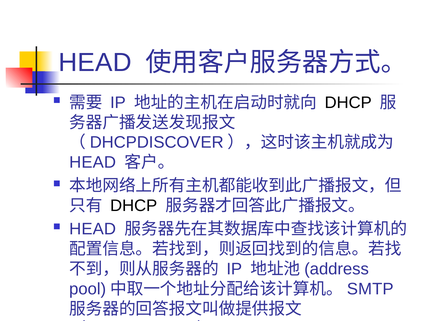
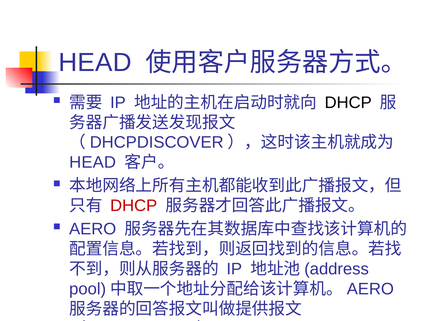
DHCP colour: black -> red (134, 206)
HEAD: HEAD -> AERO (93, 229)
SMTP: SMTP -> AERO (370, 289)
